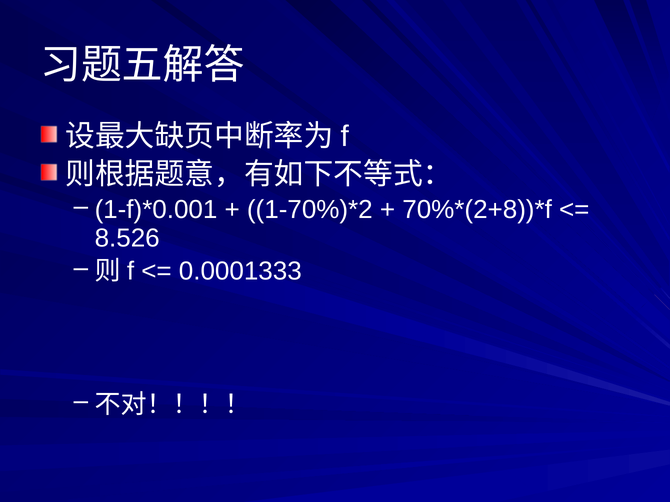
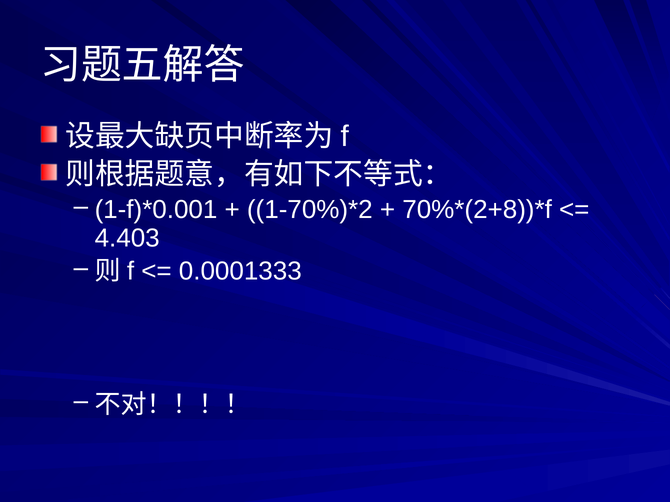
8.526: 8.526 -> 4.403 (127, 238)
